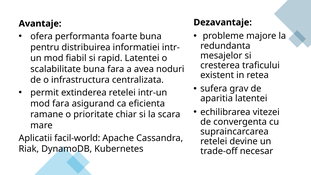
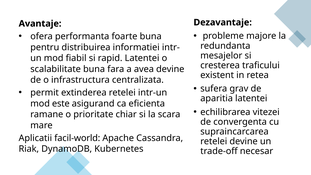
avea noduri: noduri -> devine (170, 69)
mod fara: fara -> este (61, 104)
